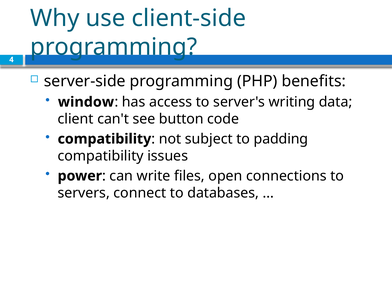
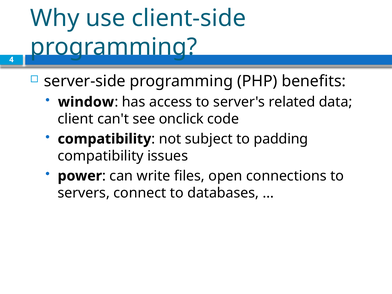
writing: writing -> related (292, 102)
button: button -> onclick (181, 119)
